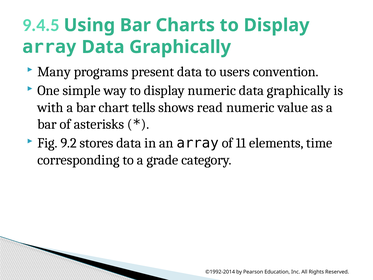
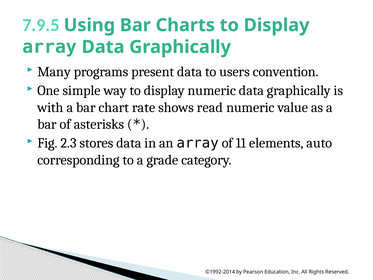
9.4.5: 9.4.5 -> 7.9.5 (41, 25)
tells: tells -> rate (144, 107)
9.2: 9.2 -> 2.3 (69, 143)
time: time -> auto (319, 143)
